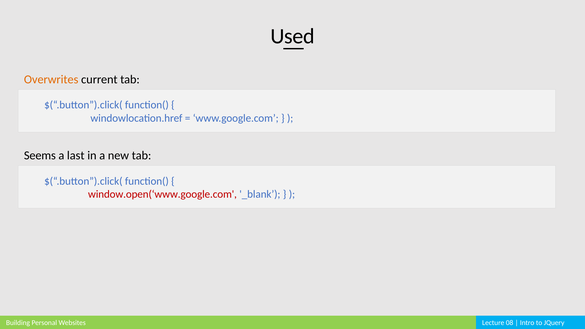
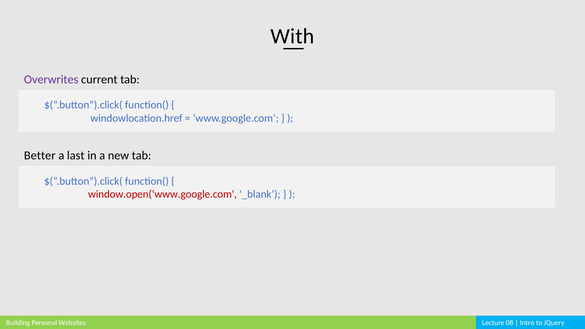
Used: Used -> With (292, 36)
Overwrites colour: orange -> purple (51, 80)
Seems: Seems -> Better (40, 156)
